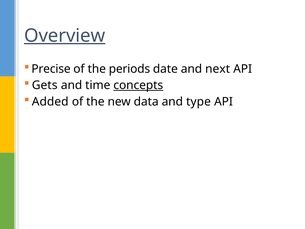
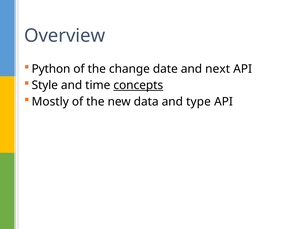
Overview underline: present -> none (65, 36)
Precise: Precise -> Python (51, 69)
periods: periods -> change (129, 69)
Gets: Gets -> Style (45, 85)
Added: Added -> Mostly (50, 101)
